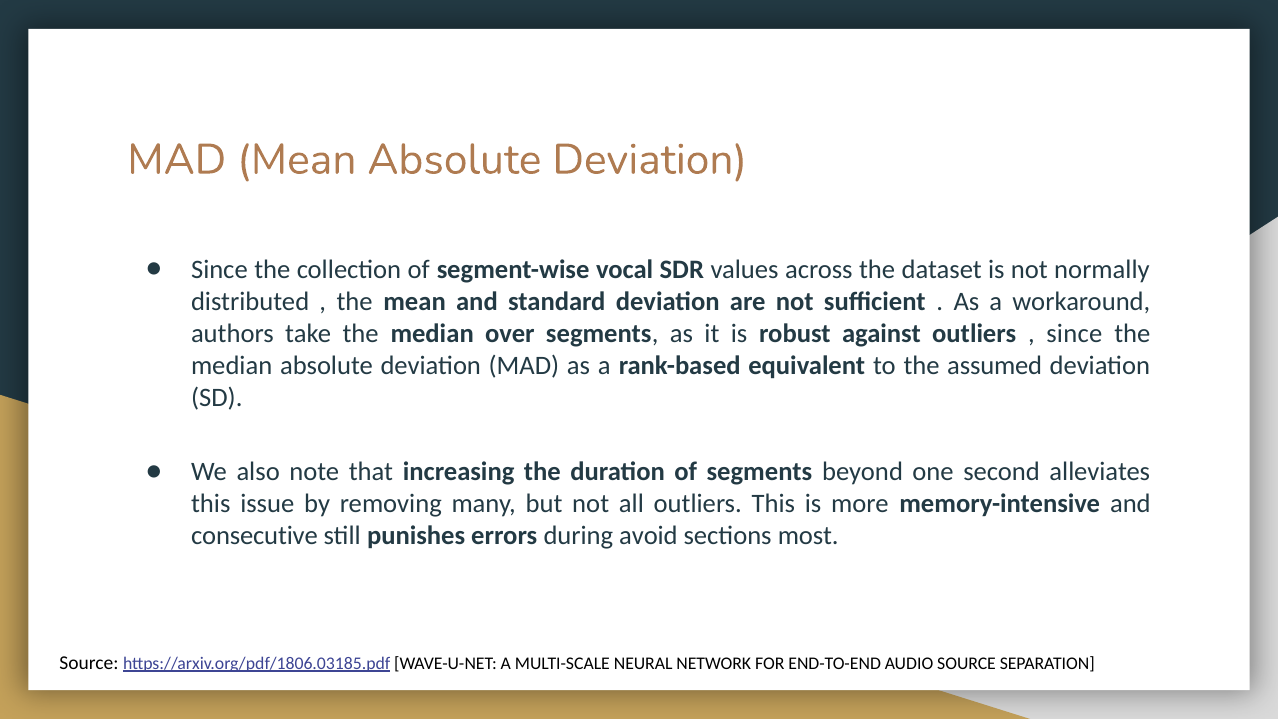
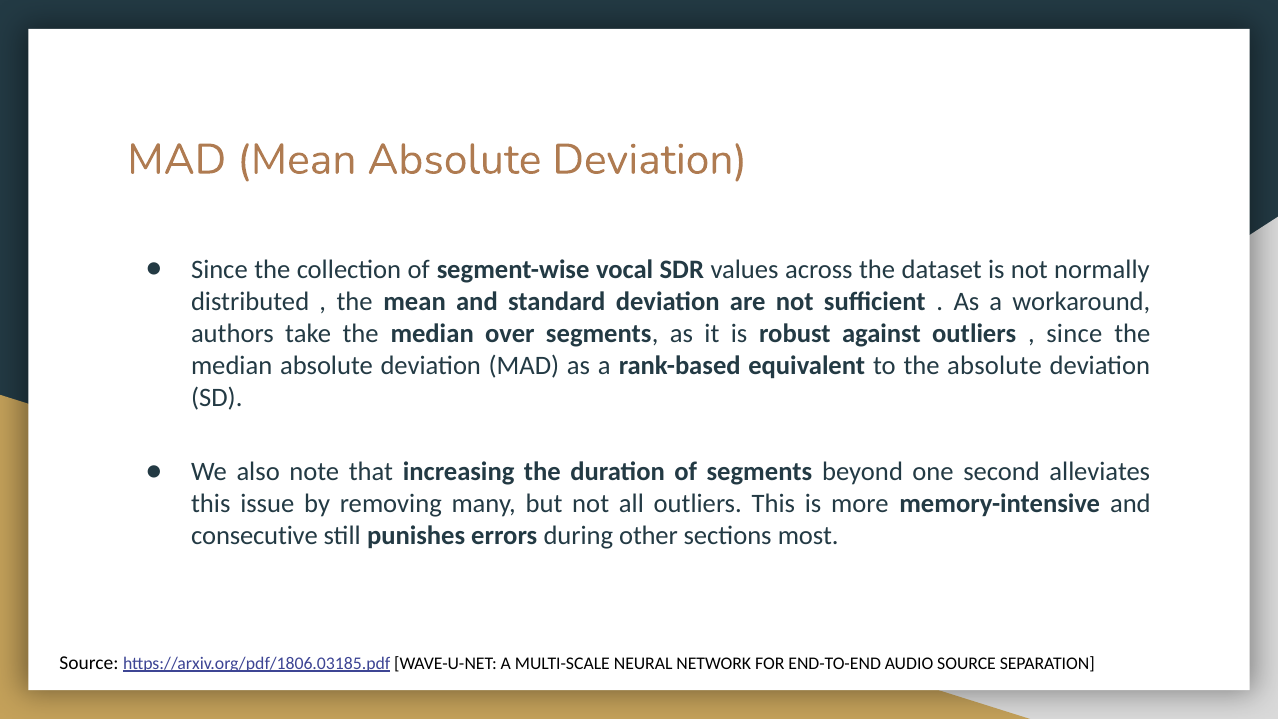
the assumed: assumed -> absolute (995, 365)
avoid: avoid -> other (648, 536)
